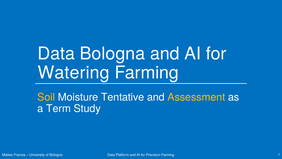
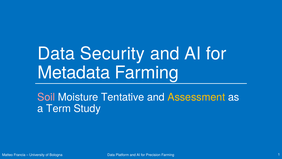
Data Bologna: Bologna -> Security (112, 53)
Watering: Watering -> Metadata (74, 73)
Soil colour: yellow -> pink (46, 97)
